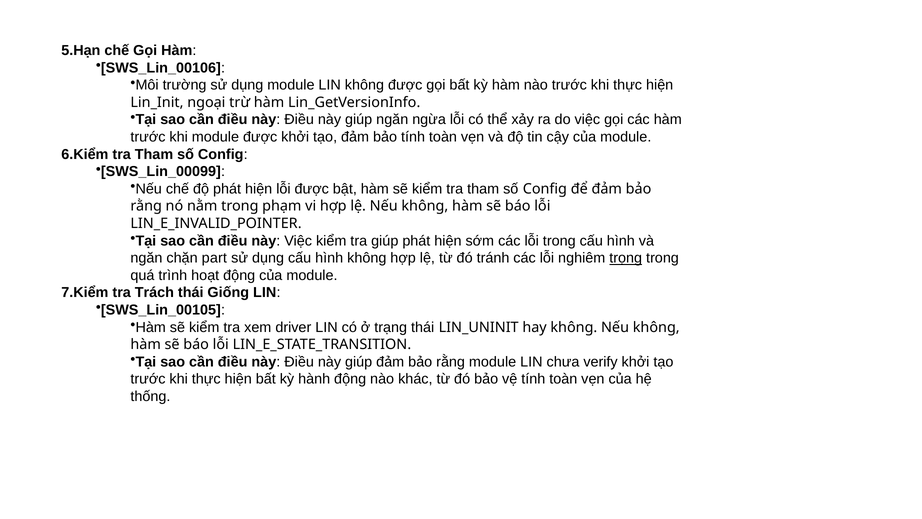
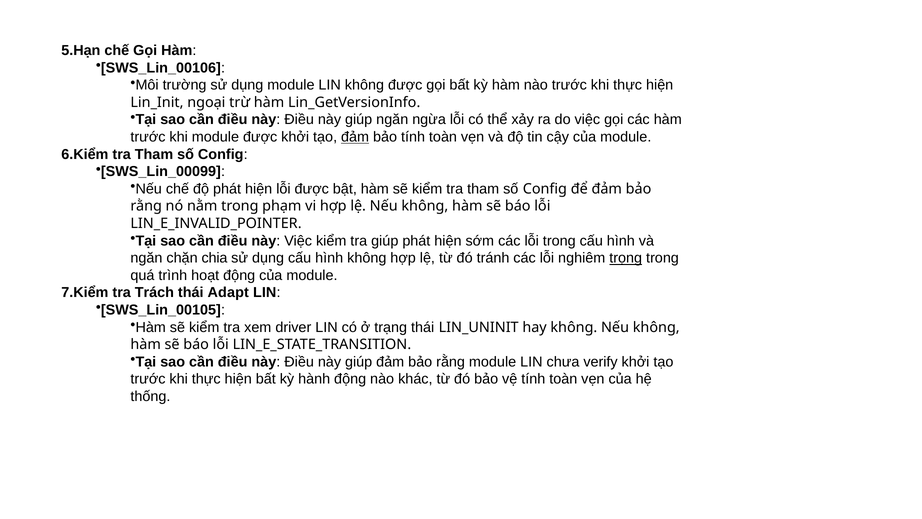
đảm underline: none -> present (355, 137)
part: part -> chia (214, 258)
Giống: Giống -> Adapt (228, 293)
